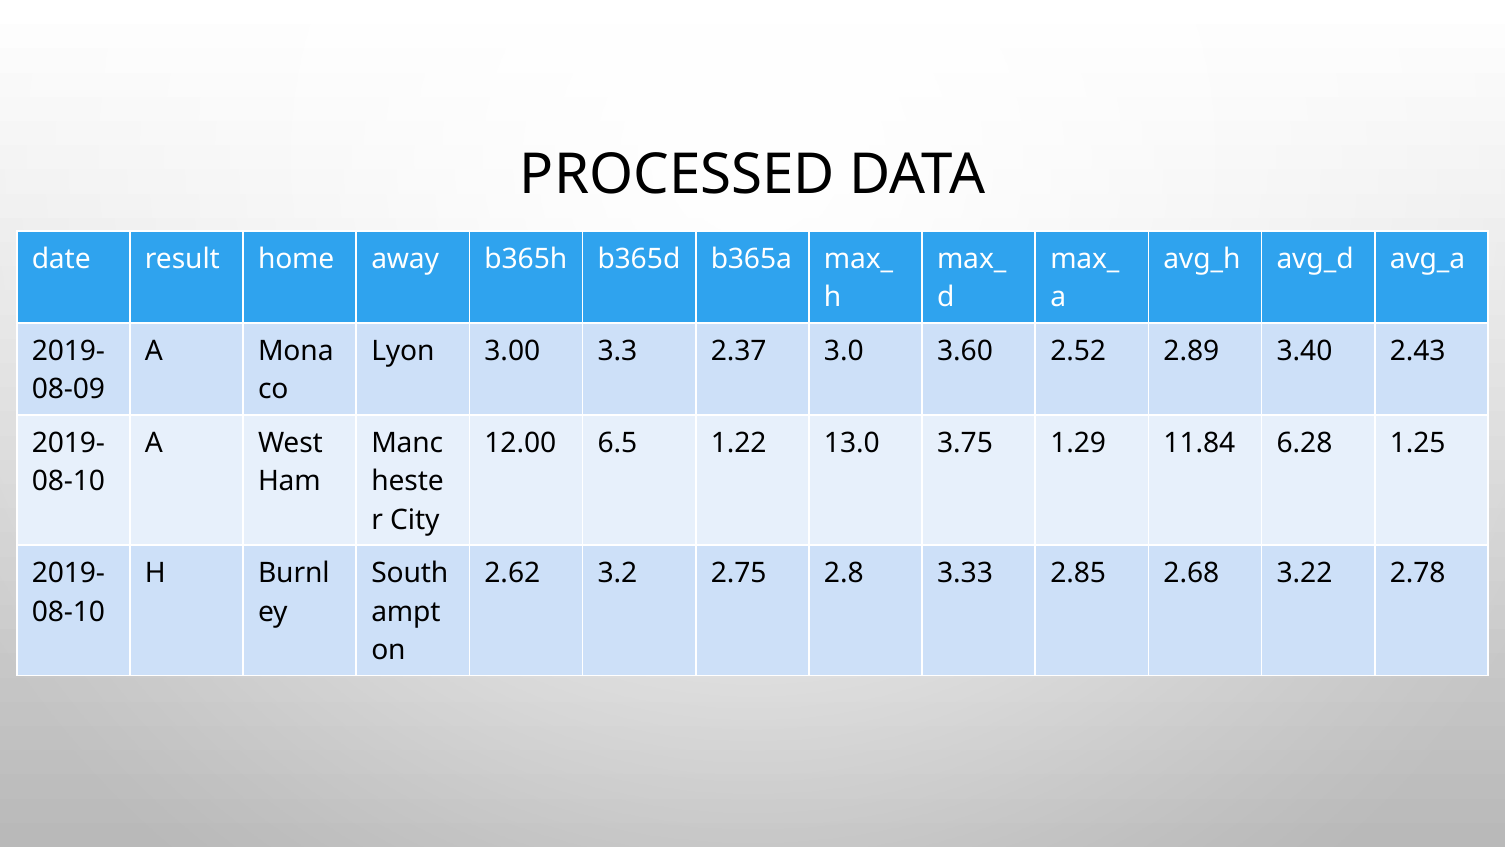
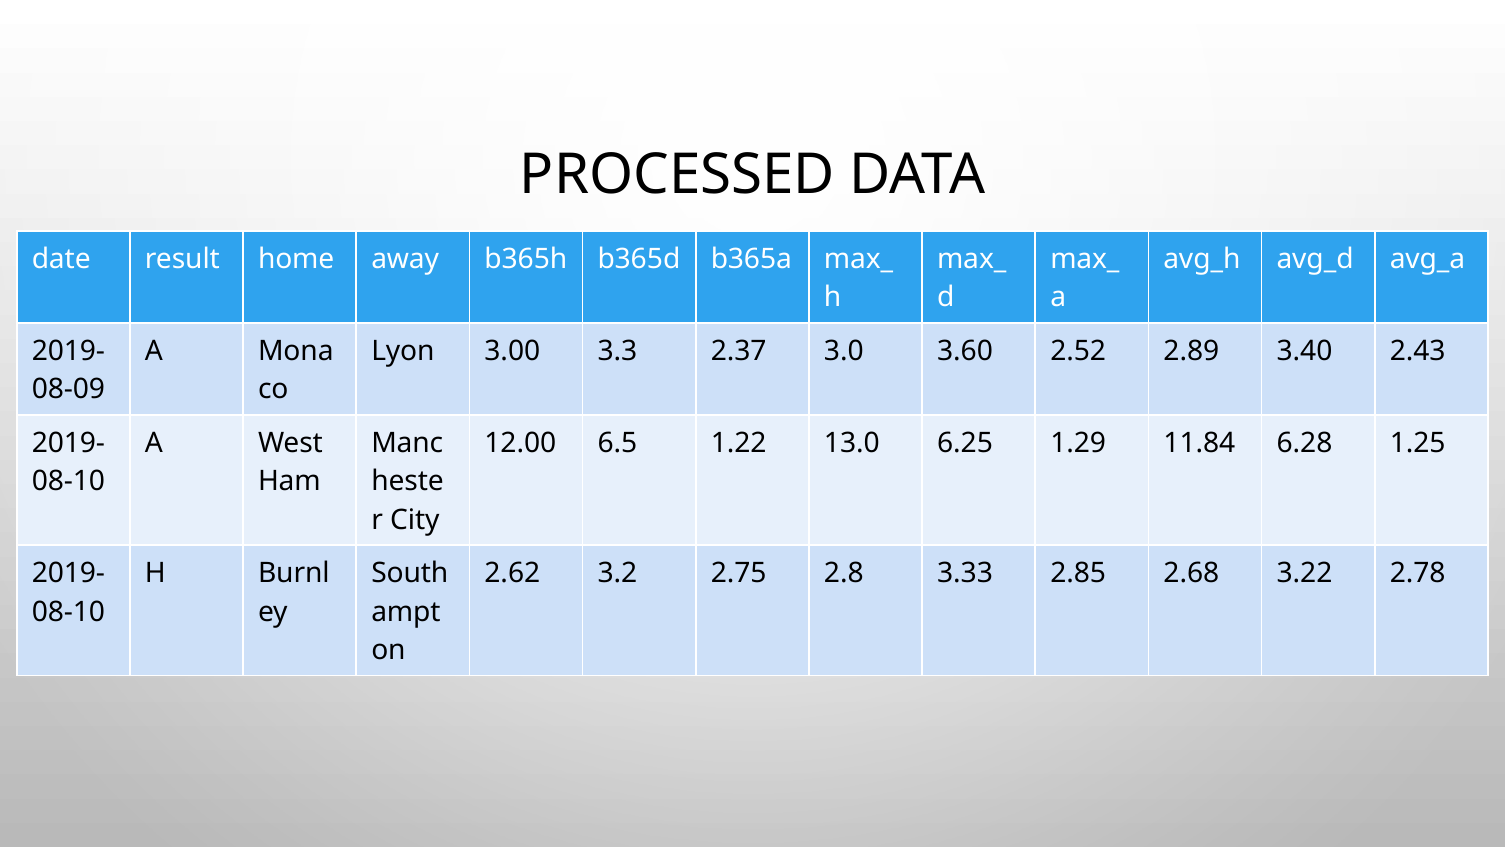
3.75: 3.75 -> 6.25 (965, 443)
